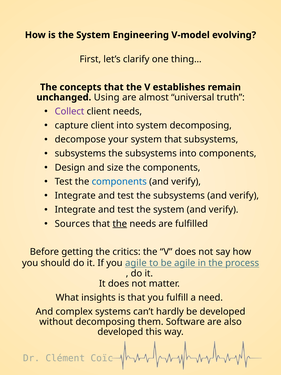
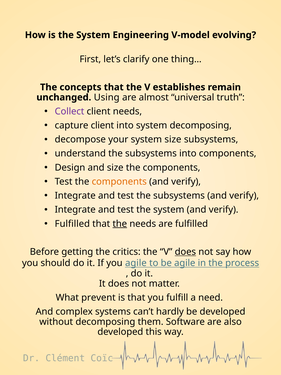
system that: that -> size (173, 139)
subsystems: subsystems -> understand (80, 153)
components colour: blue -> orange (119, 181)
Sources: Sources -> Fulfilled (72, 224)
does underline: none -> present (185, 252)
insights: insights -> prevent (98, 297)
